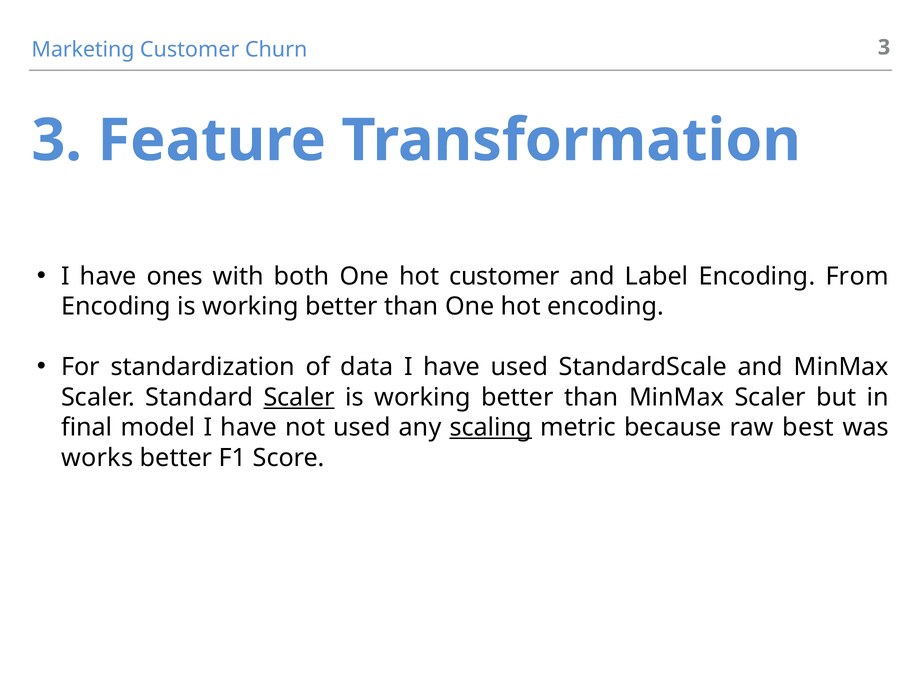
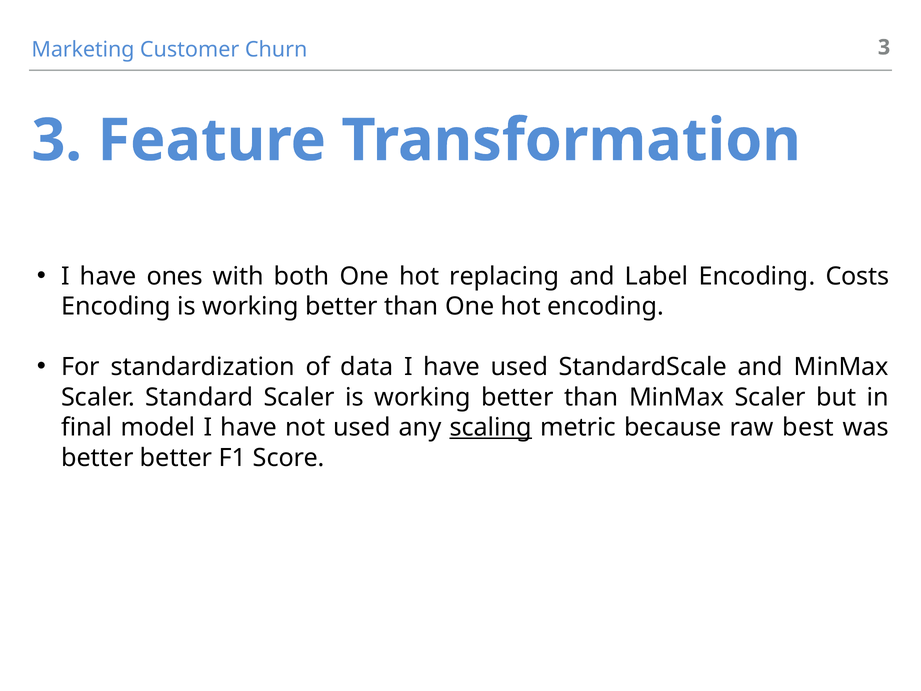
hot customer: customer -> replacing (504, 276)
From: From -> Costs (857, 276)
Scaler underline: present -> none (299, 397)
works: works -> better (97, 458)
